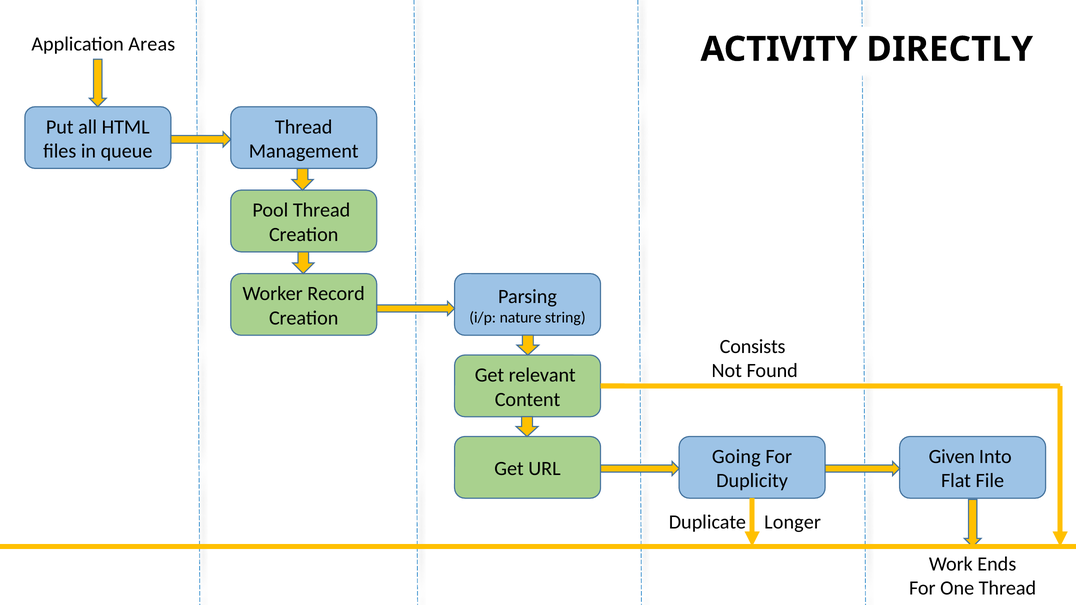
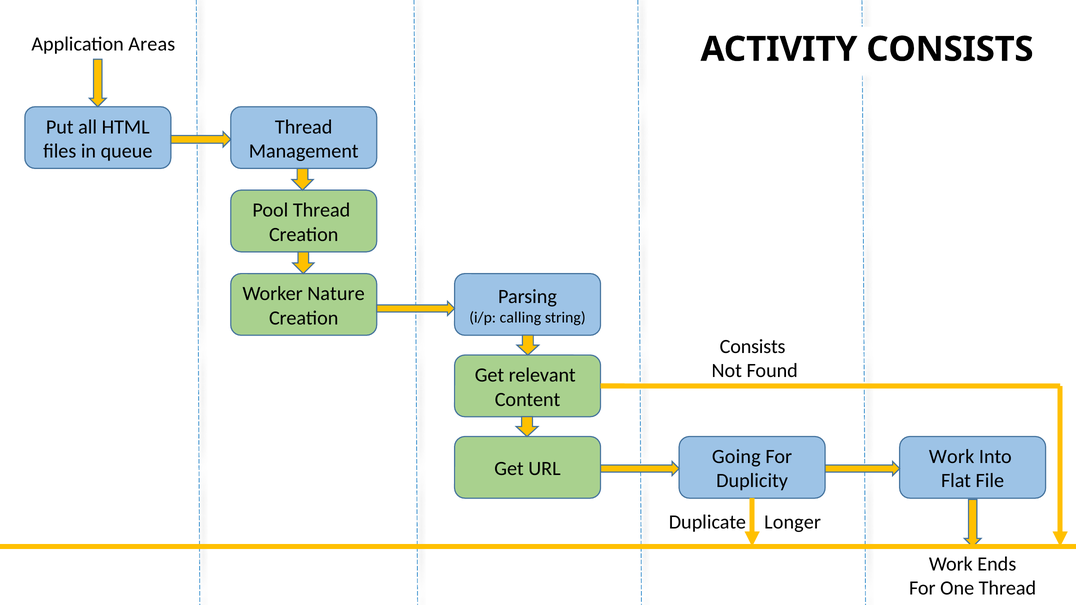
ACTIVITY DIRECTLY: DIRECTLY -> CONSISTS (950, 49)
Record: Record -> Nature (336, 294)
nature: nature -> calling (520, 318)
Given: Given -> Work (952, 457)
